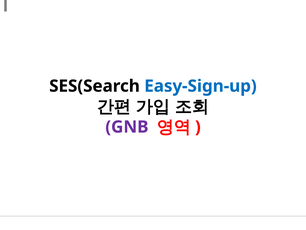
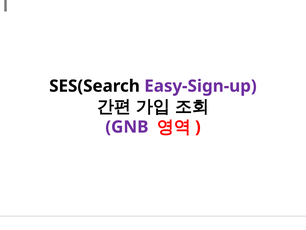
Easy-Sign-up colour: blue -> purple (200, 86)
